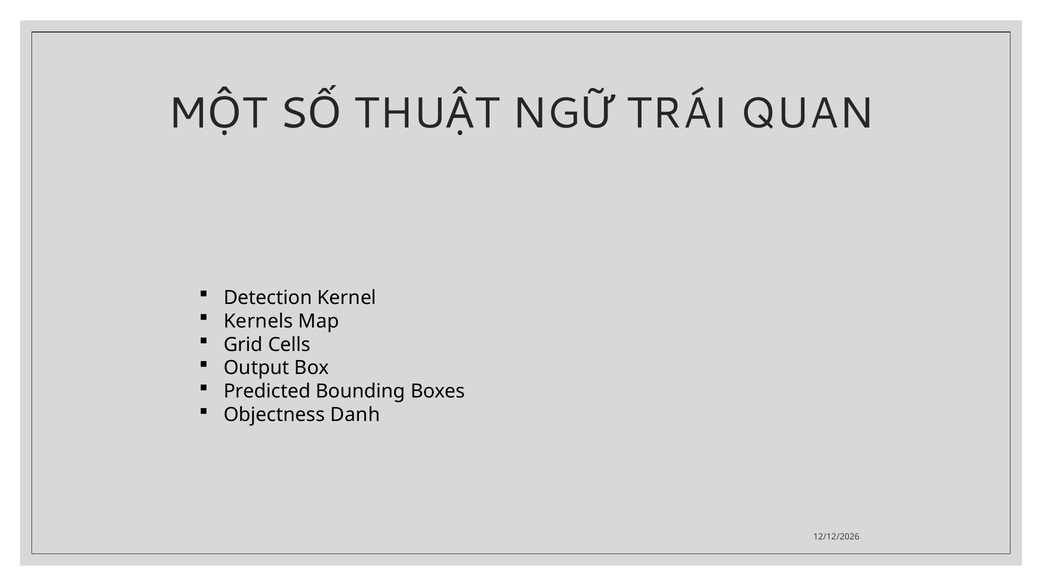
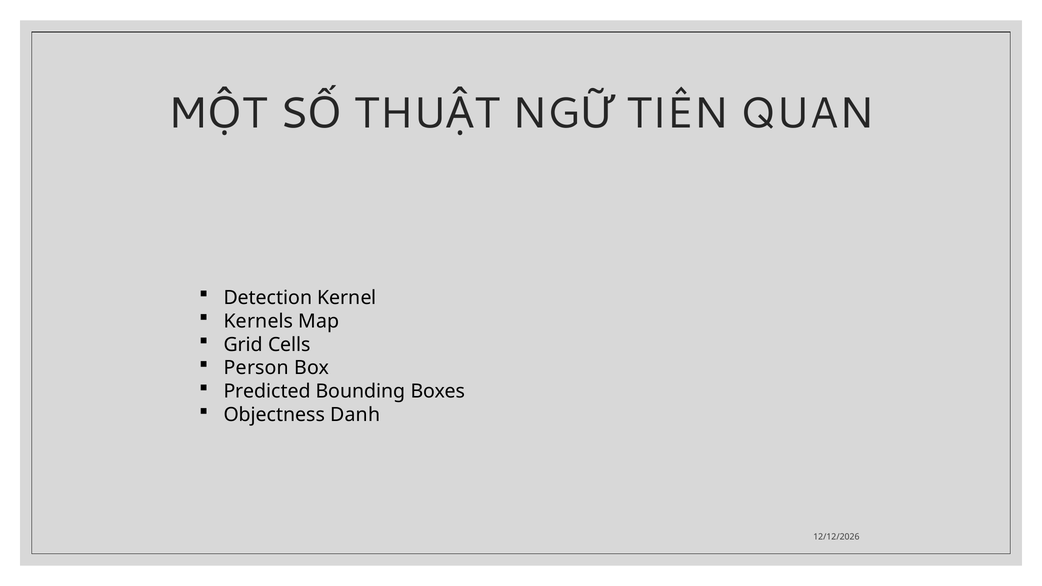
TRÁI: TRÁI -> TIÊN (677, 113)
Output: Output -> Person (256, 368)
